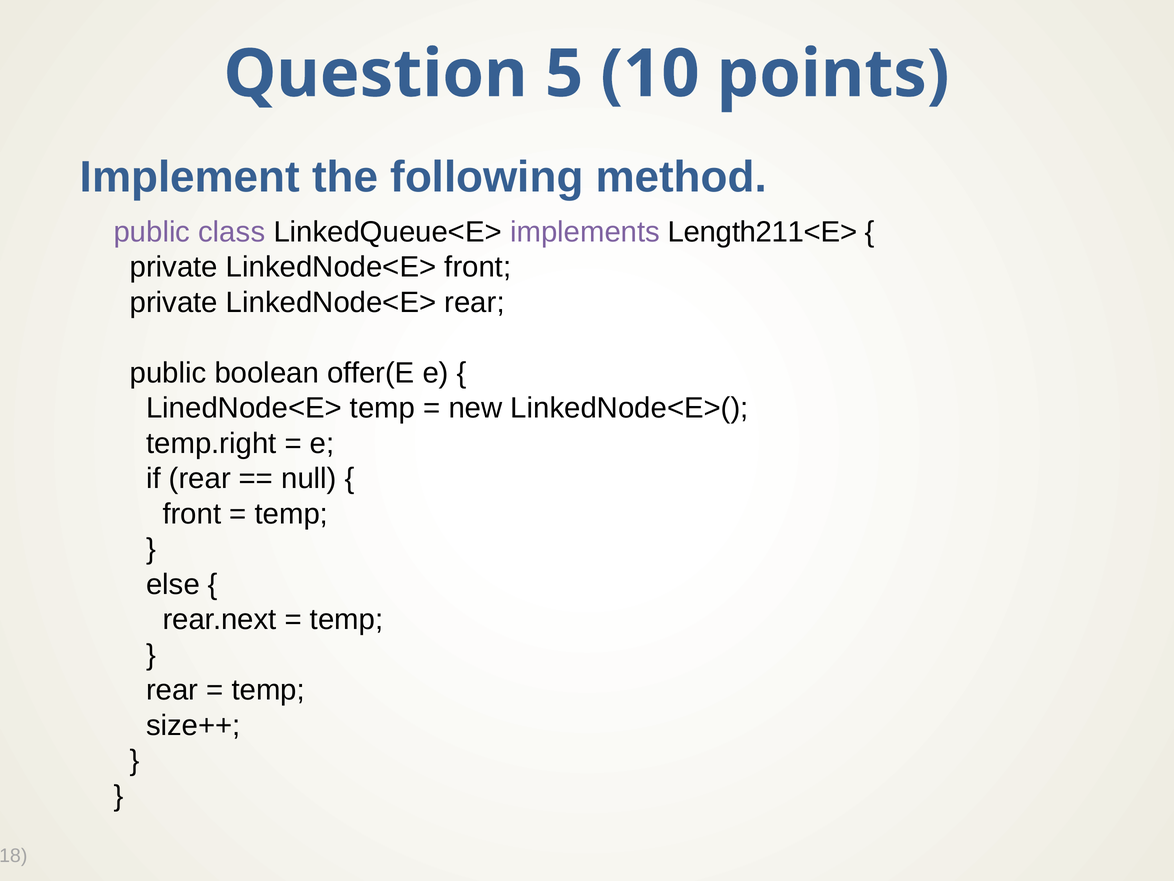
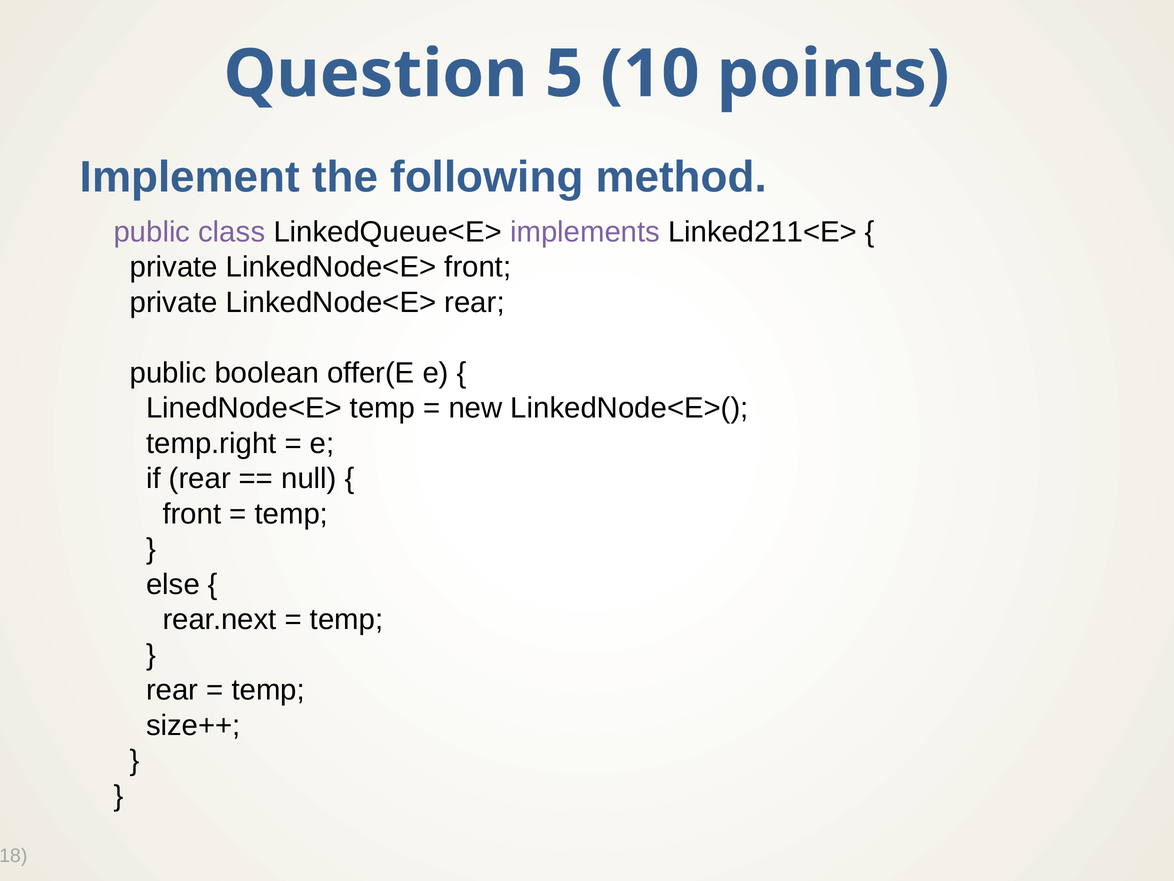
Length211<E>: Length211<E> -> Linked211<E> (762, 232)
